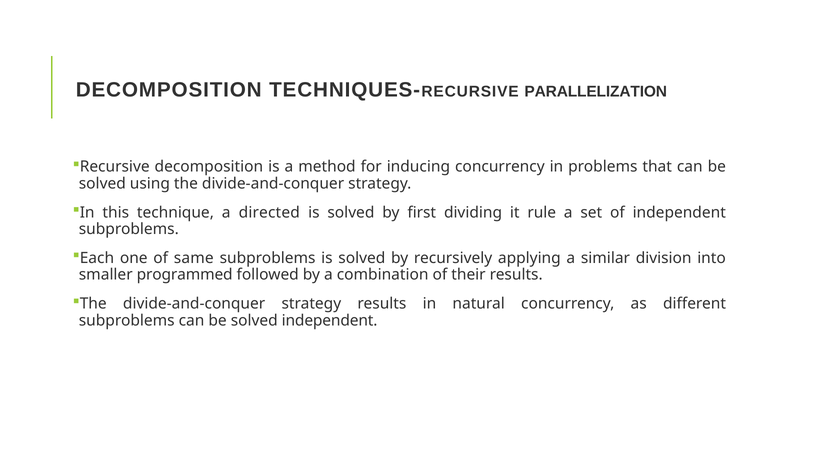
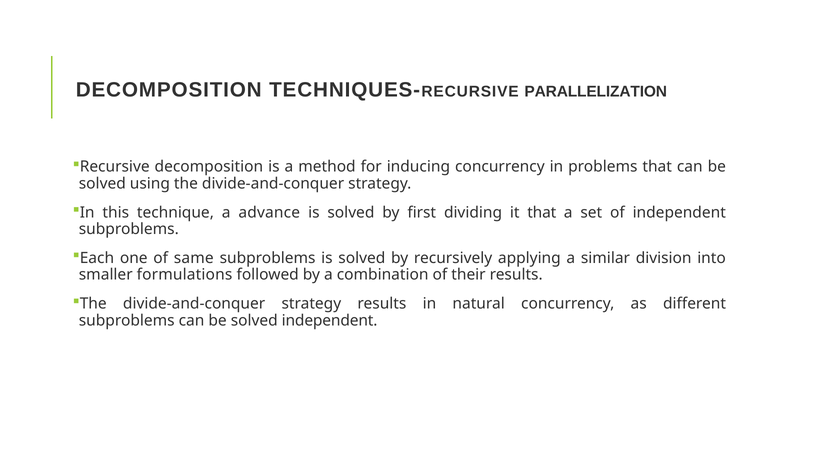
directed: directed -> advance (269, 212)
it rule: rule -> that (542, 212)
programmed: programmed -> formulations (185, 275)
